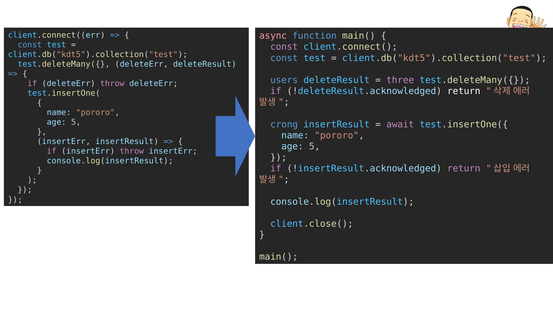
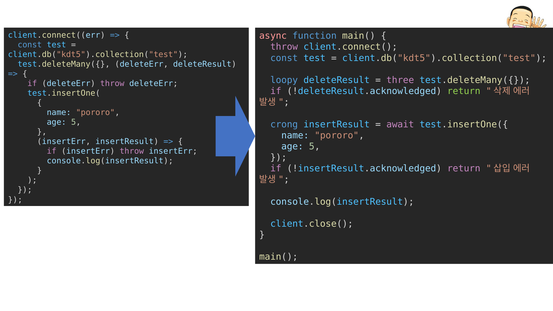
const: const -> throw (284, 47)
users: users -> loopy (284, 80)
return colour: white -> light green (464, 91)
